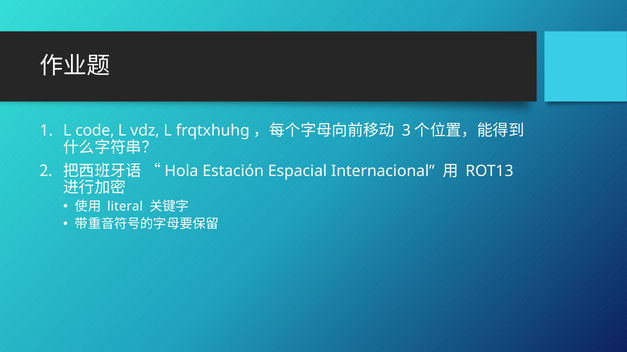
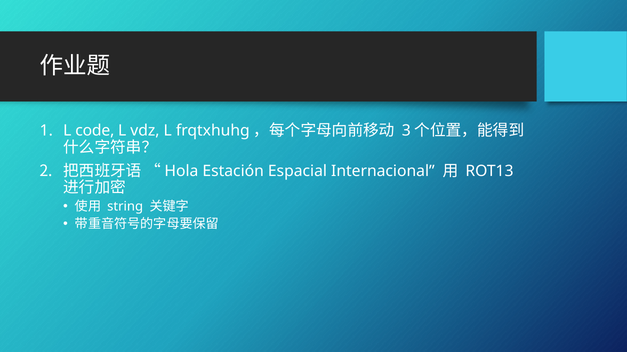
literal: literal -> string (125, 207)
